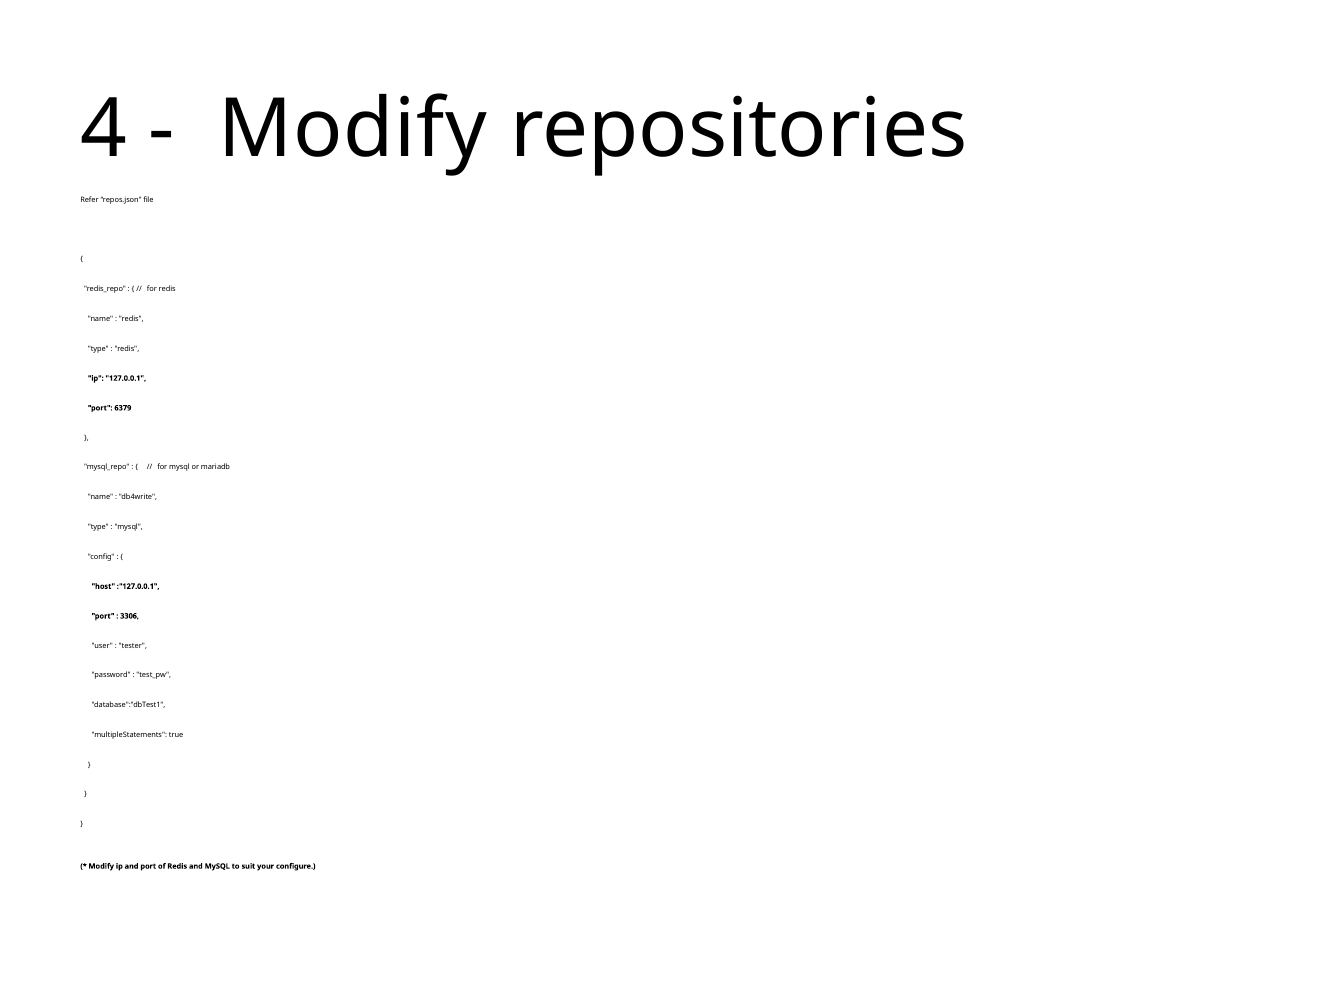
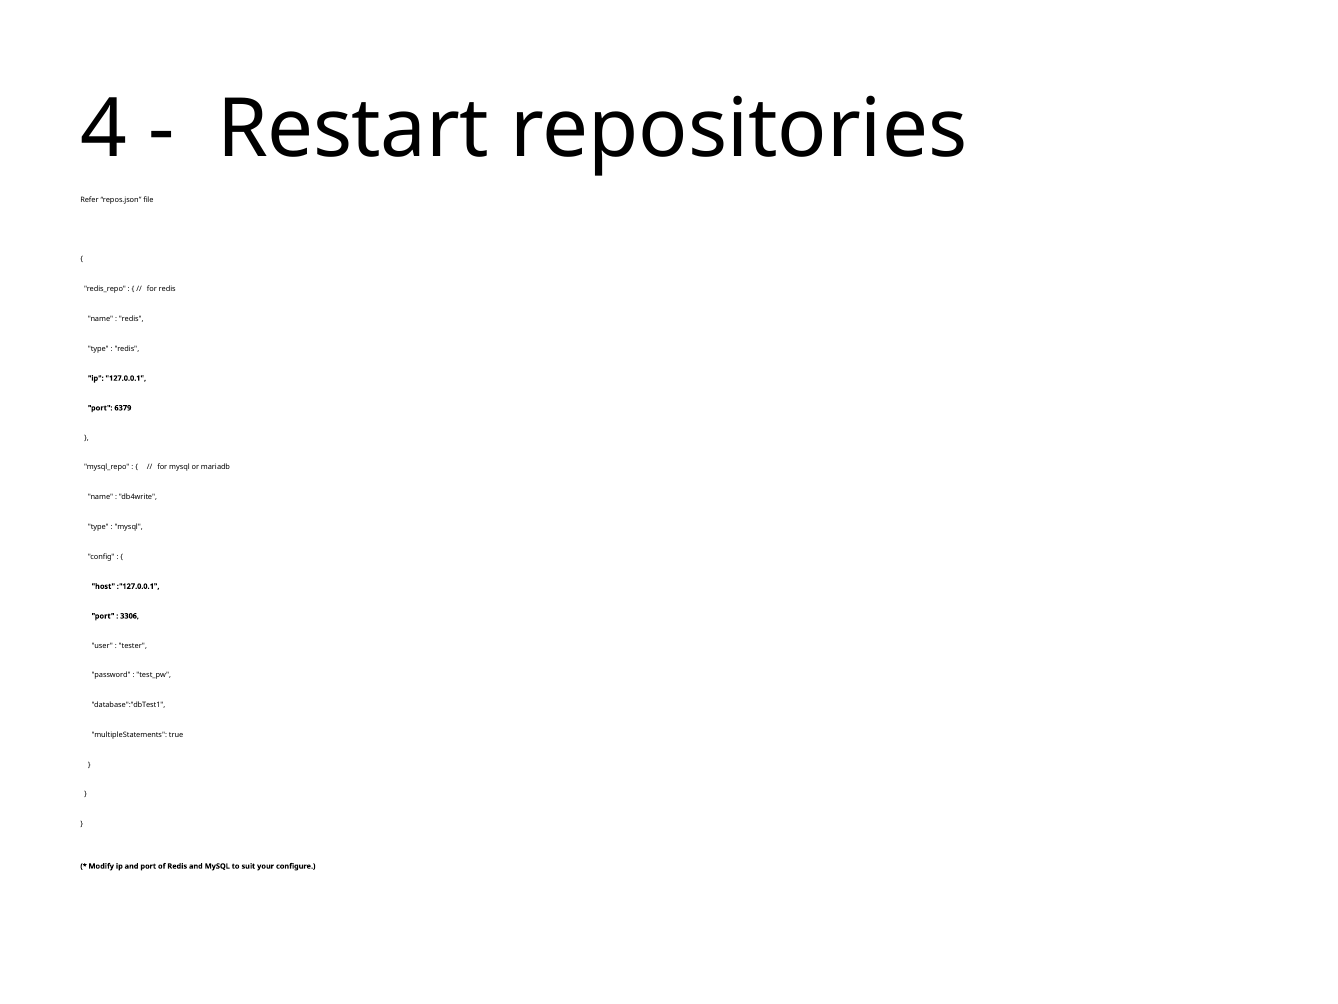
Modify: Modify -> Restart (353, 130)
